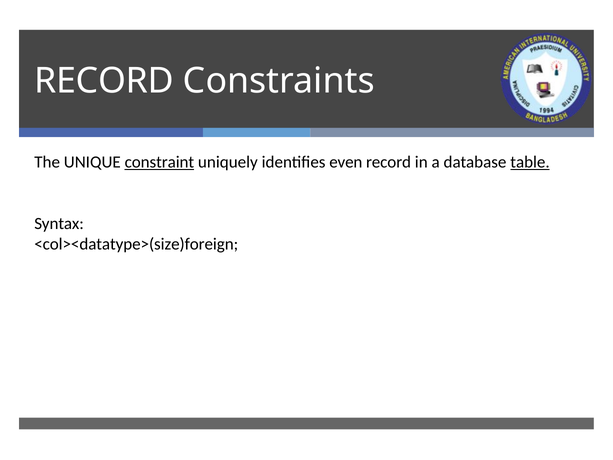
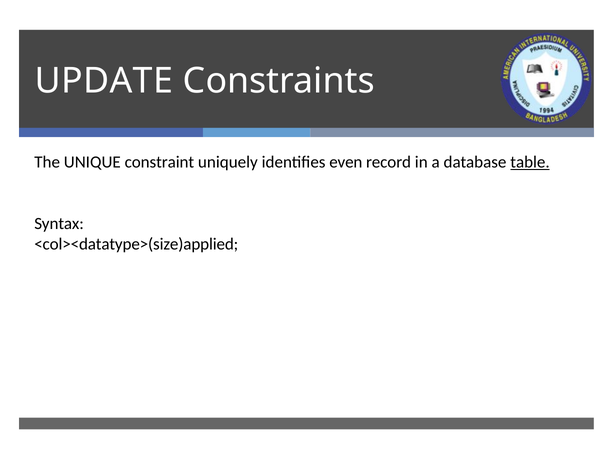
RECORD: RECORD -> UPDATE (104, 81)
constraint underline: present -> none (159, 162)
<col><datatype>(size)foreign: <col><datatype>(size)foreign -> <col><datatype>(size)applied (136, 244)
